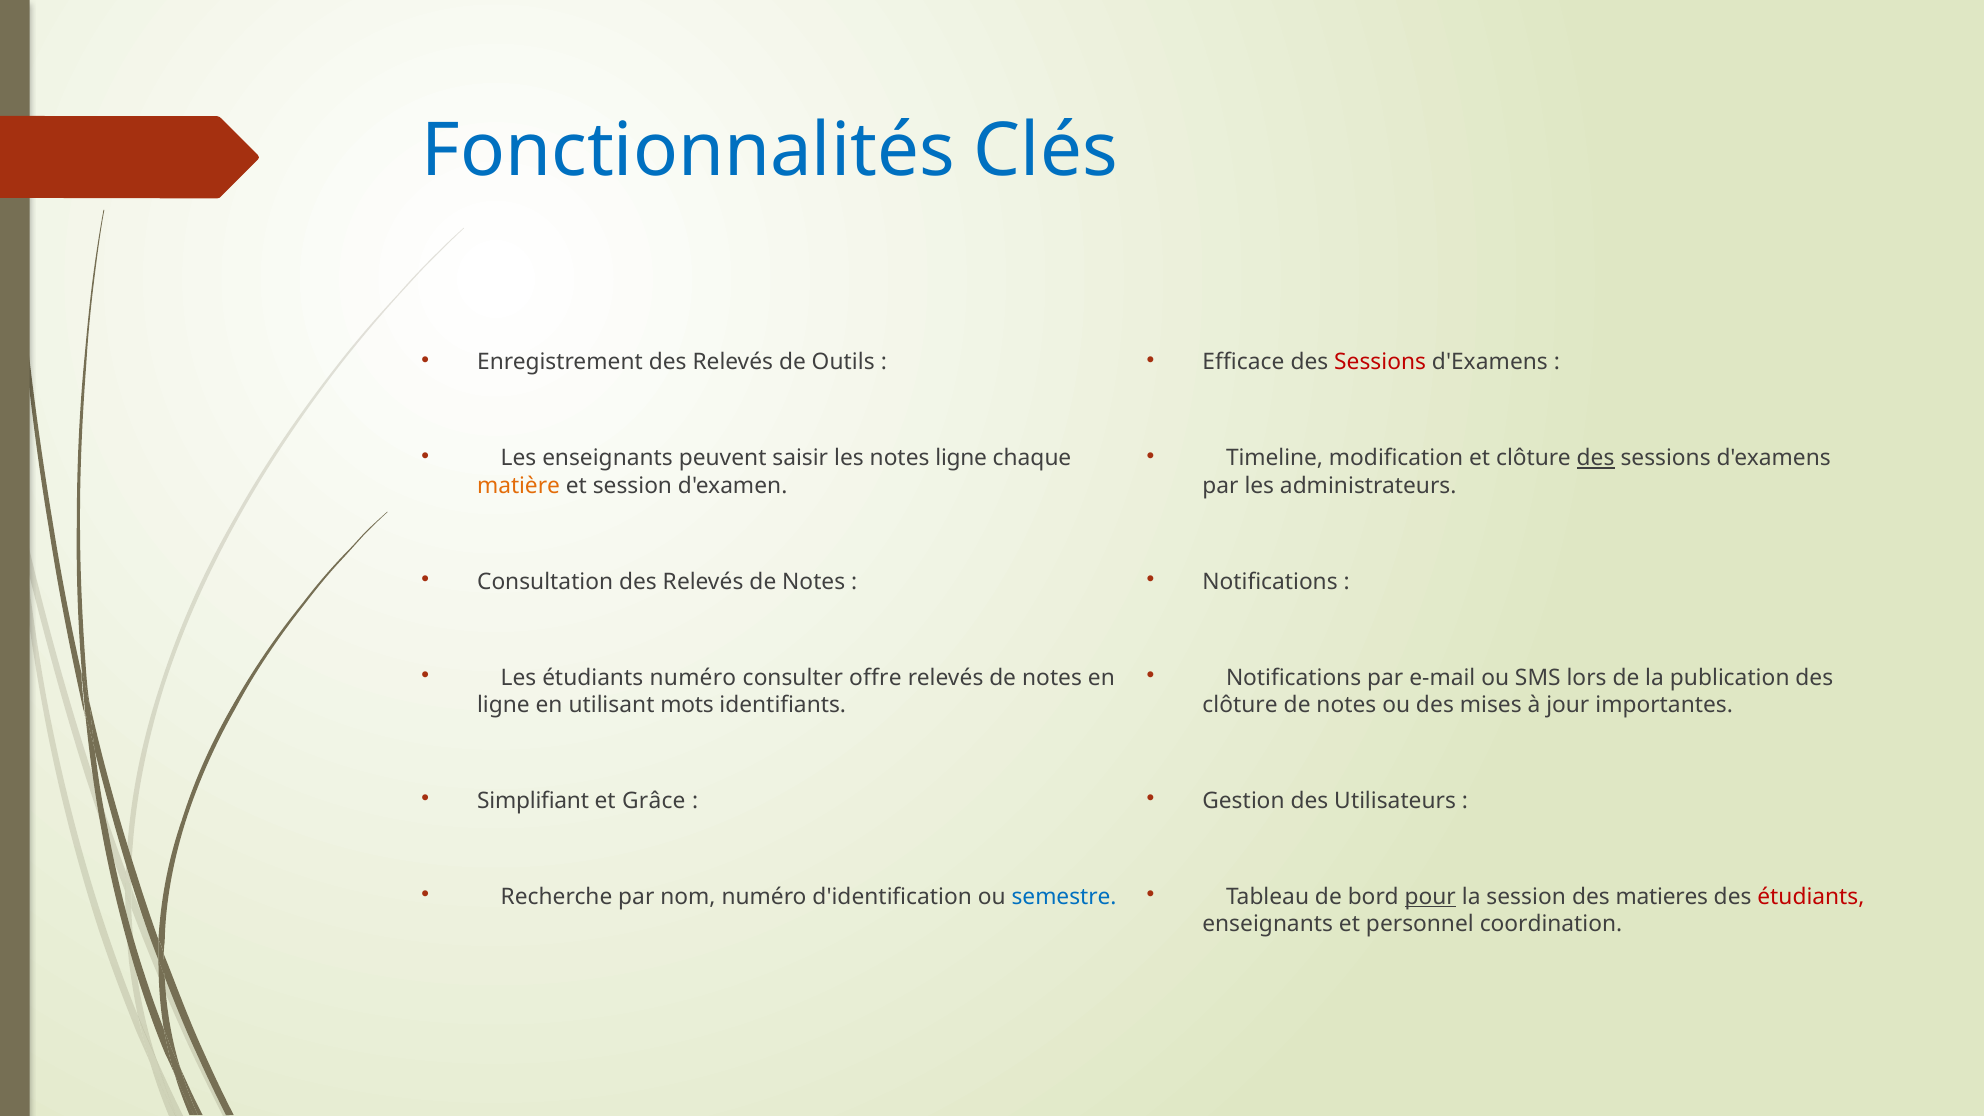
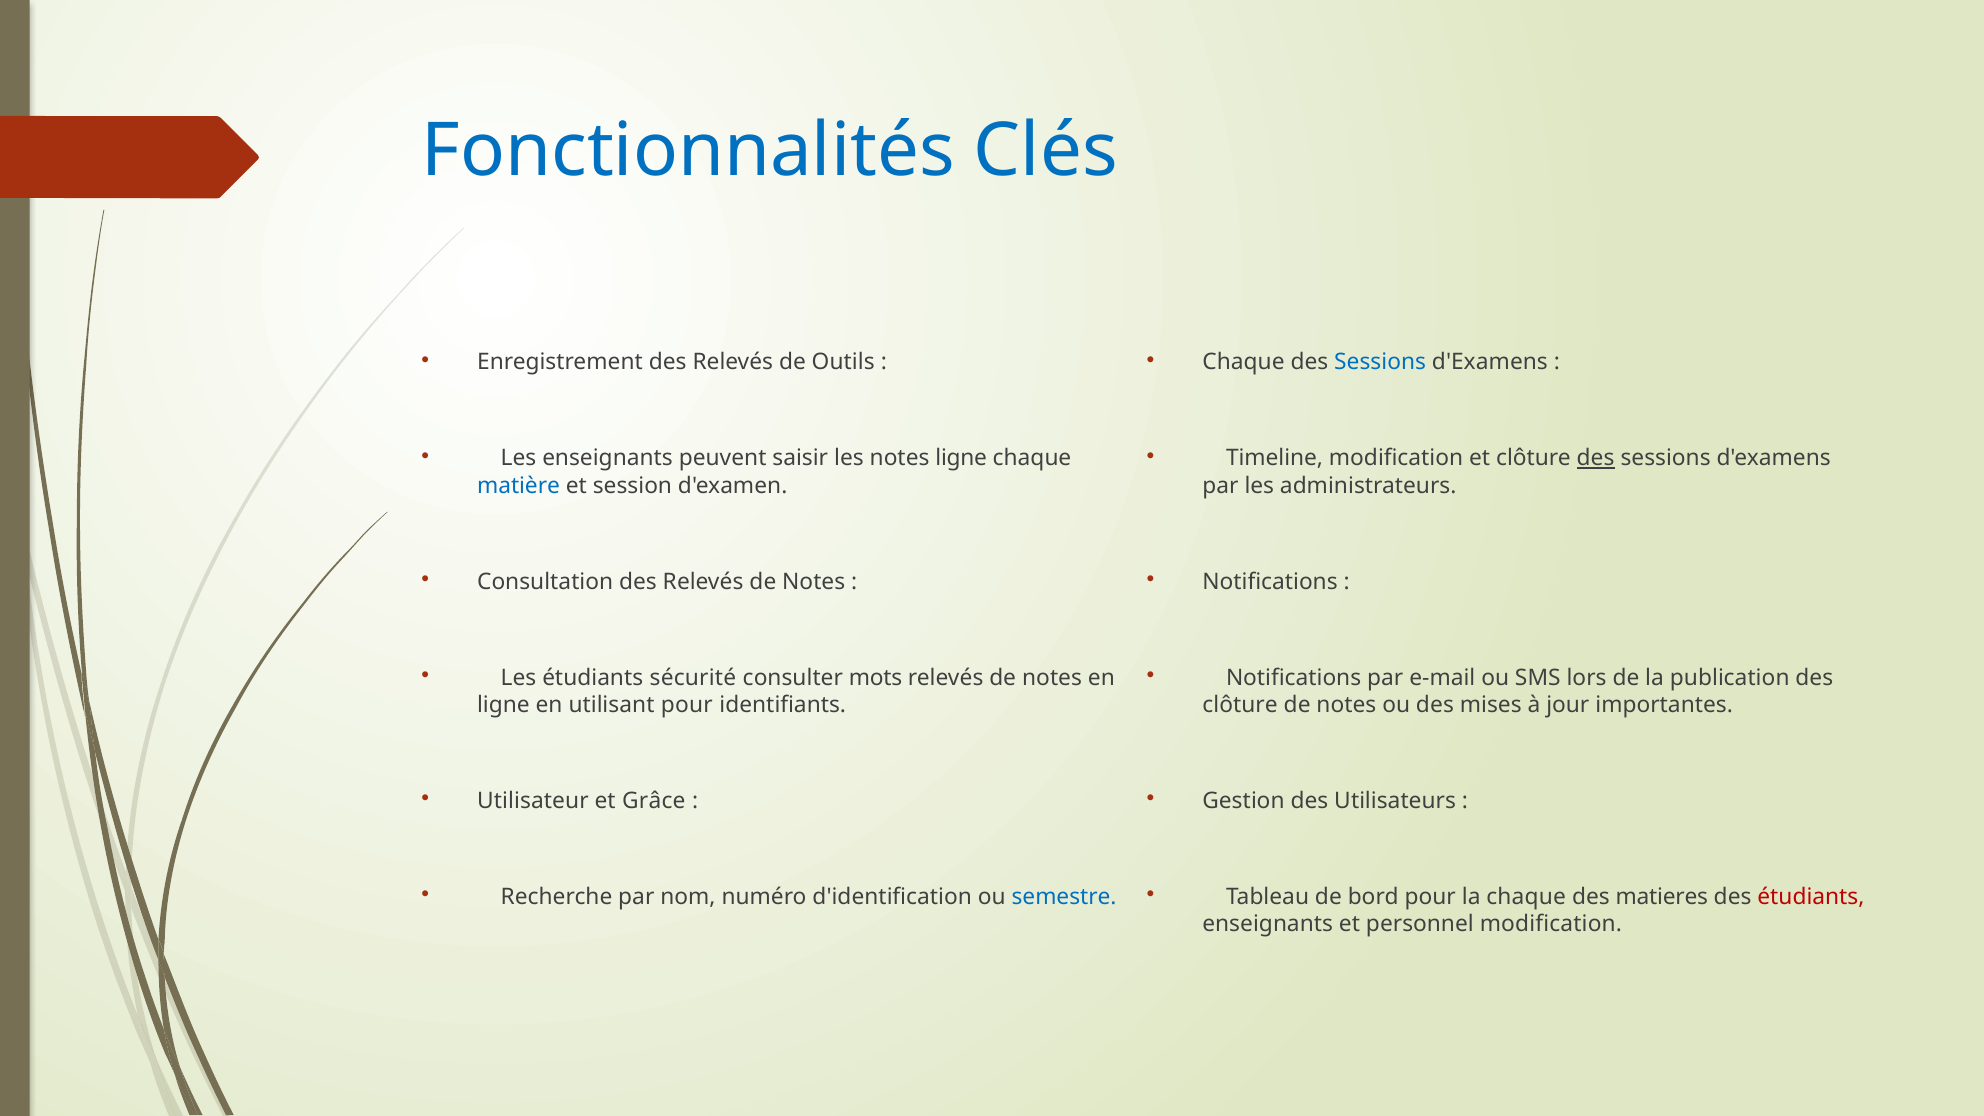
Efficace: Efficace -> Chaque (1244, 362)
Sessions colour: red -> blue (1380, 362)
matière colour: orange -> blue (519, 486)
étudiants numéro: numéro -> sécurité (693, 678)
offre: offre -> mots (876, 678)
utilisant mots: mots -> pour (687, 705)
Simplifiant: Simplifiant -> Utilisateur (533, 801)
pour underline: present -> none (1430, 897)
la session: session -> chaque (1526, 897)
personnel coordination: coordination -> modification (1551, 924)
